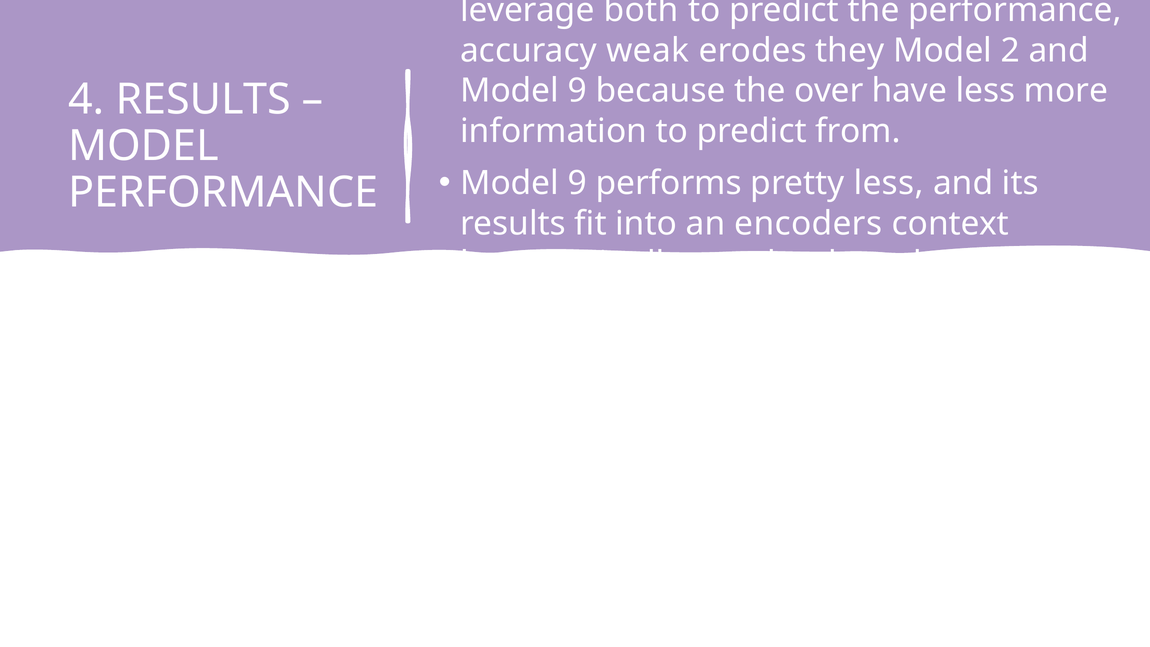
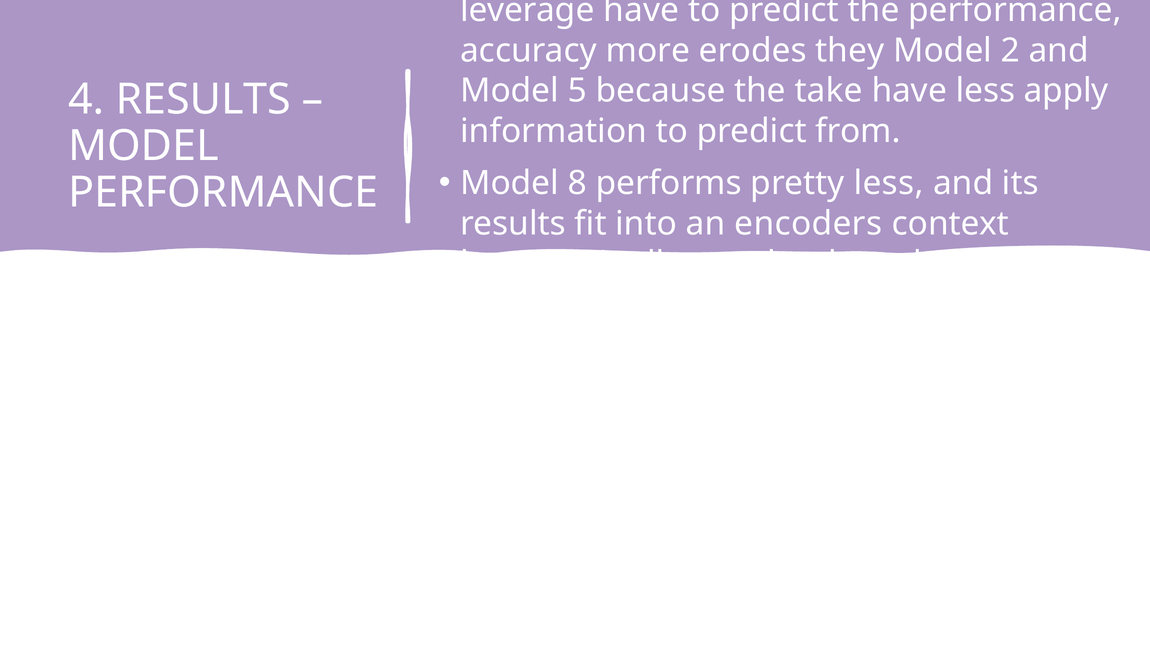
leverage both: both -> have (641, 10)
accuracy weak: weak -> more (648, 50)
9: 9 -> 5 (577, 91)
the over: over -> take (829, 91)
less more: more -> apply (1066, 91)
9: 9 -> 8 (577, 183)
